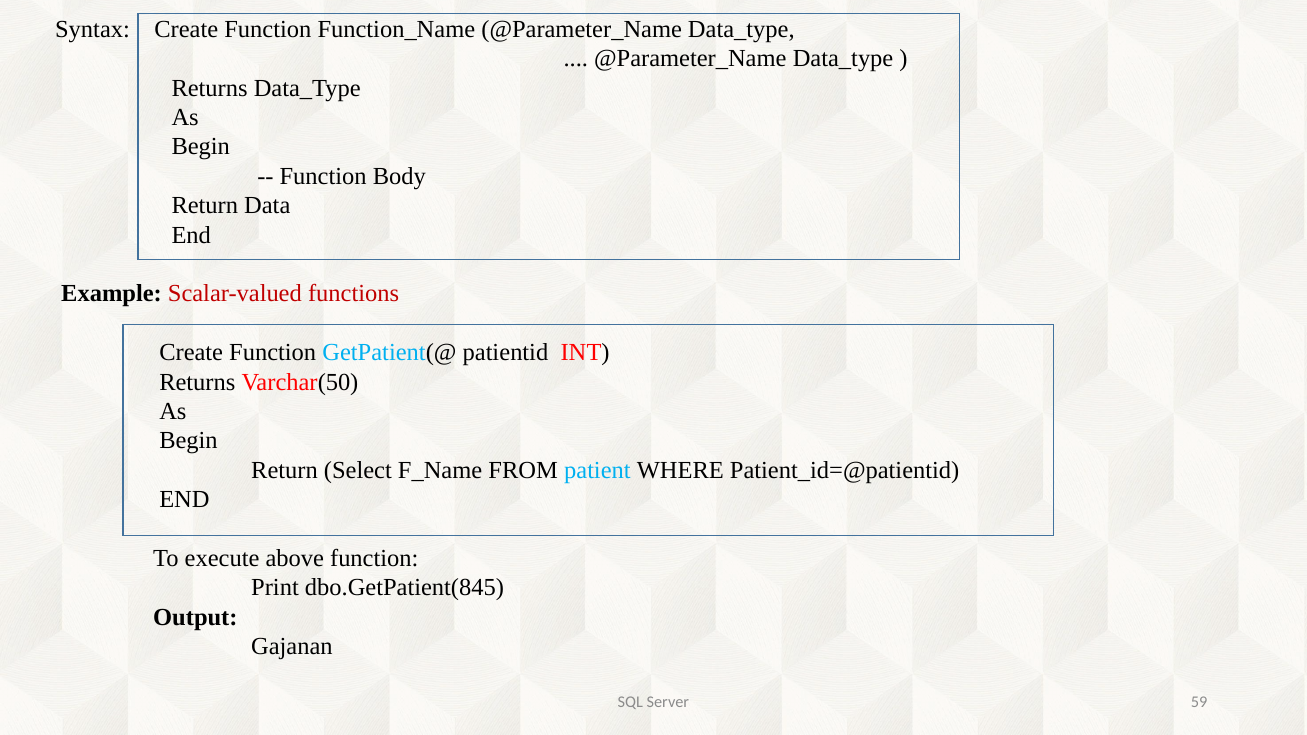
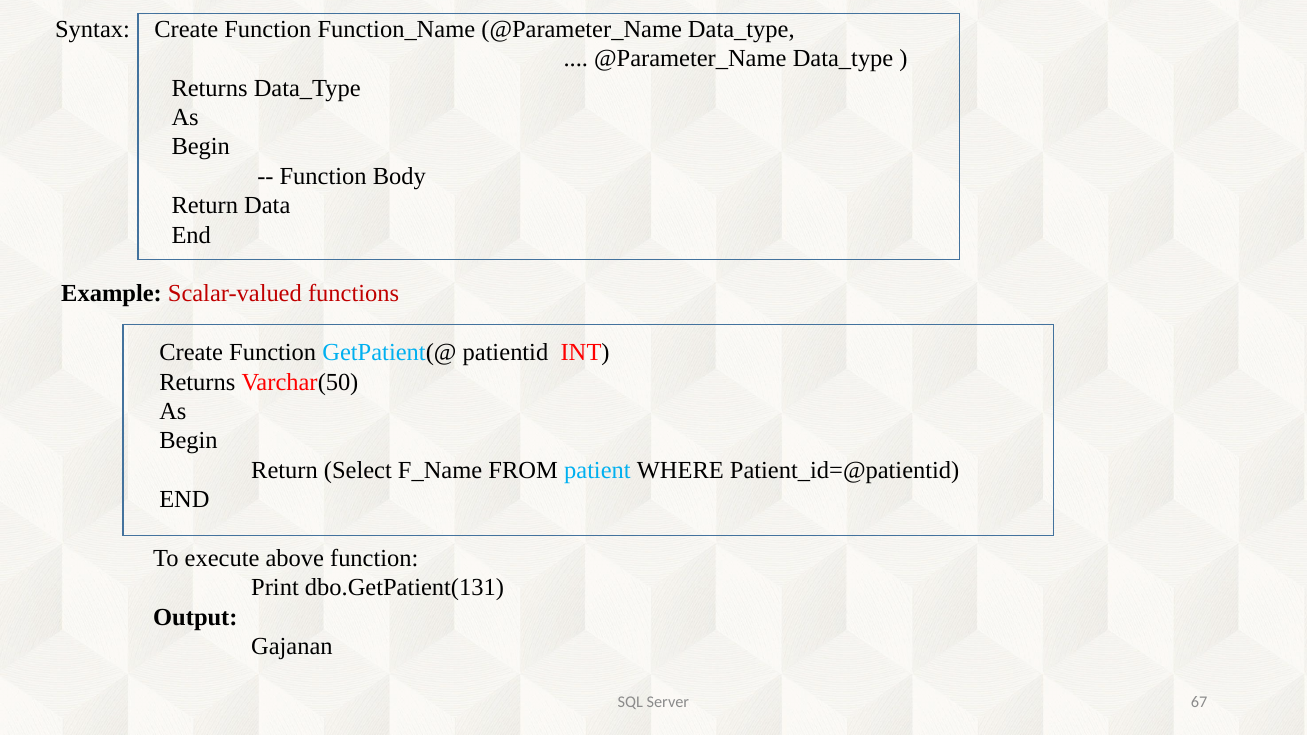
dbo.GetPatient(845: dbo.GetPatient(845 -> dbo.GetPatient(131 (404, 588)
59: 59 -> 67 (1199, 702)
